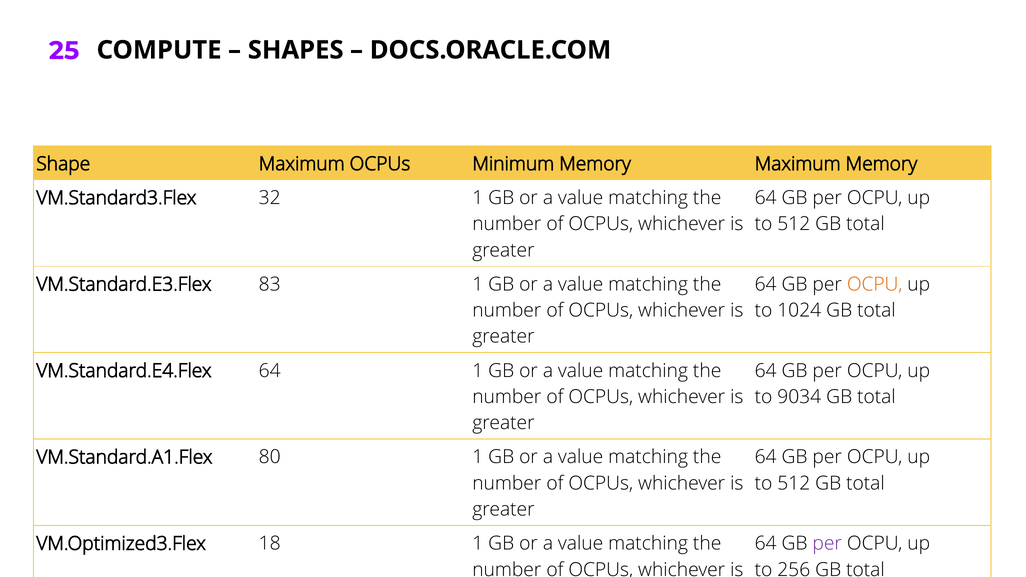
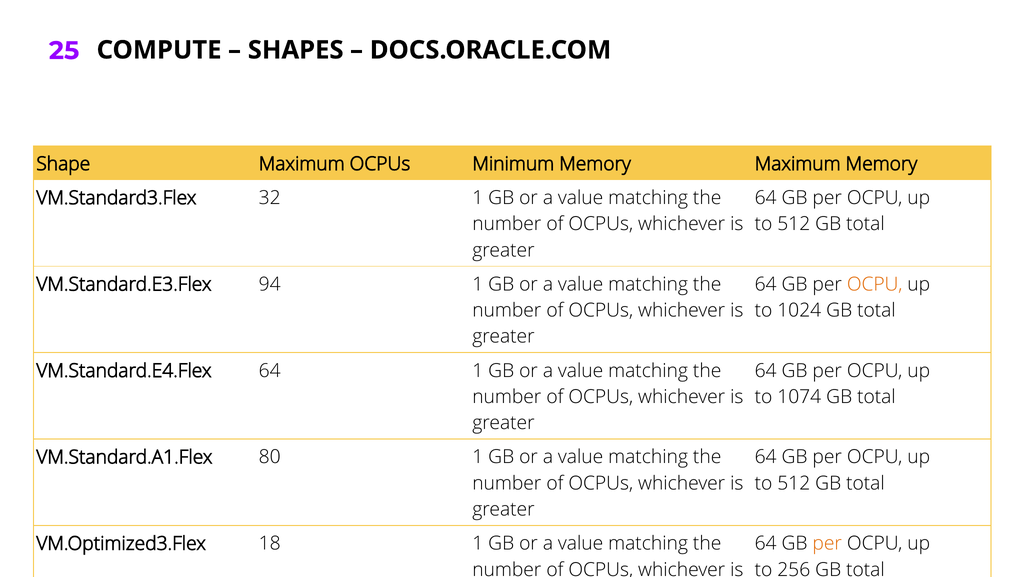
83: 83 -> 94 (270, 284)
9034: 9034 -> 1074 (799, 397)
per colour: purple -> orange (827, 544)
